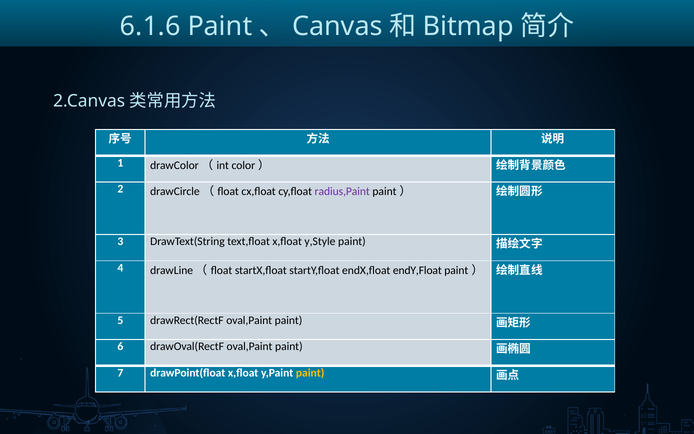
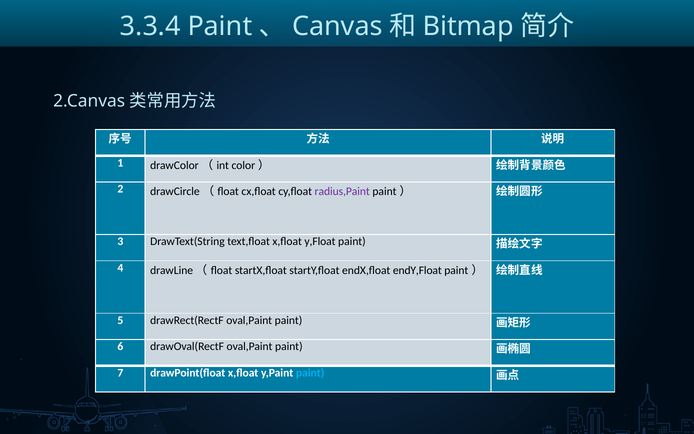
6.1.6: 6.1.6 -> 3.3.4 (150, 26)
y,Style: y,Style -> y,Float (320, 242)
paint colour: yellow -> light blue (310, 373)
